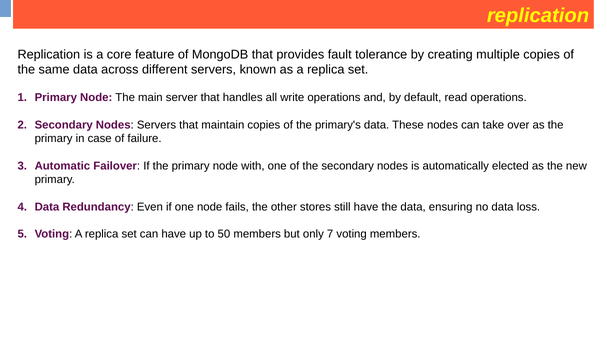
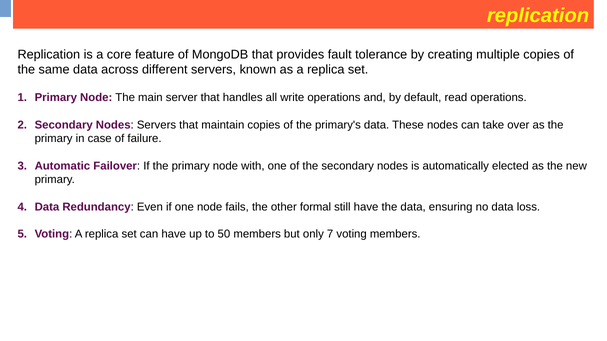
stores: stores -> formal (316, 207)
